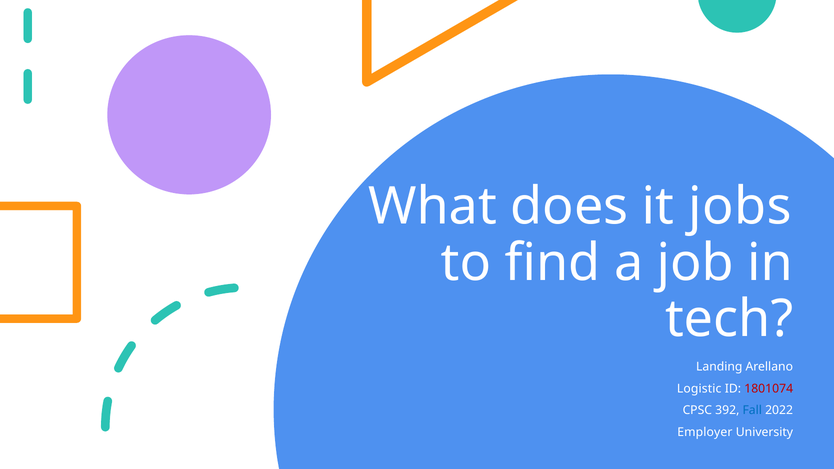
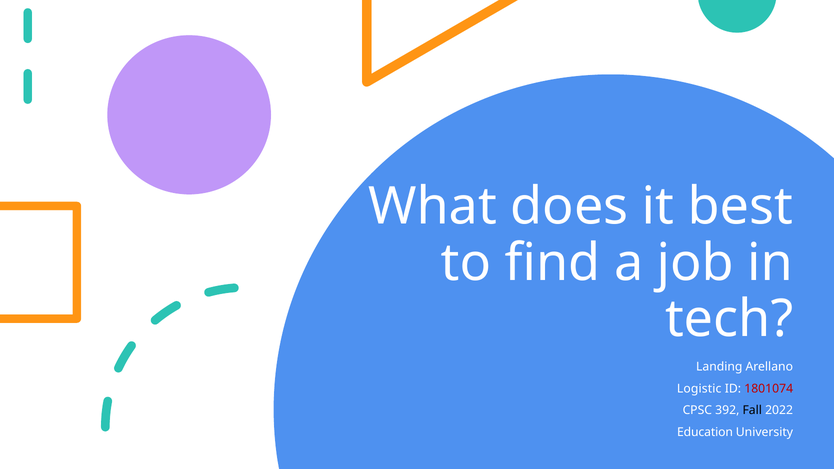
jobs: jobs -> best (740, 207)
Fall colour: blue -> black (752, 410)
Employer: Employer -> Education (705, 432)
